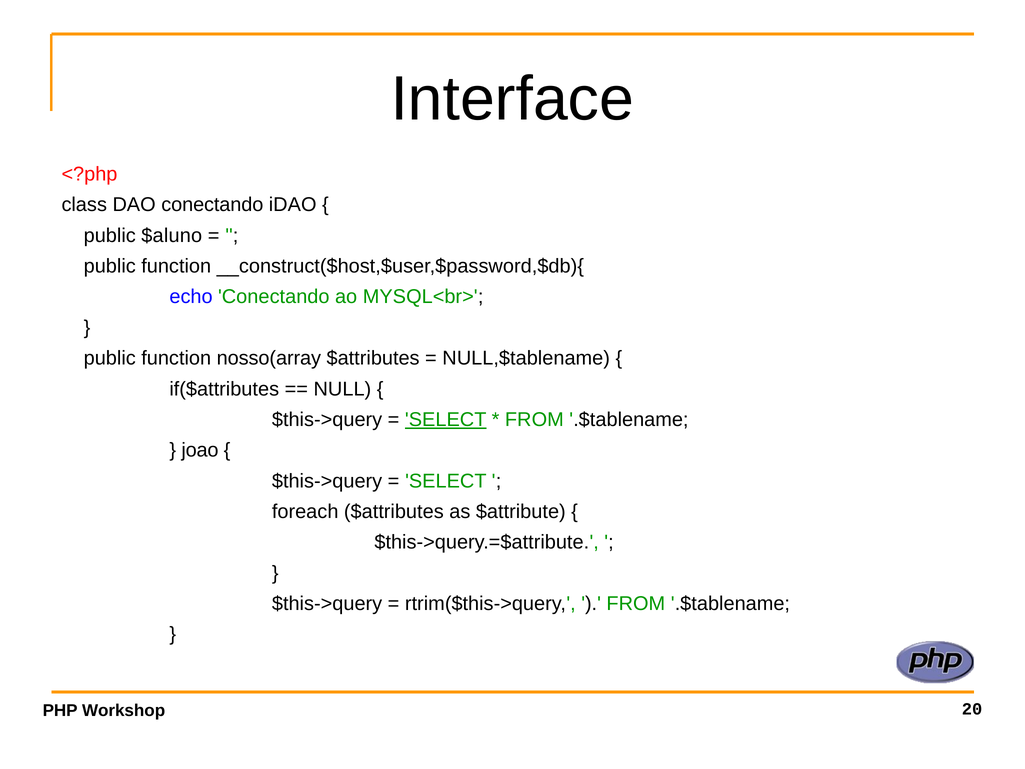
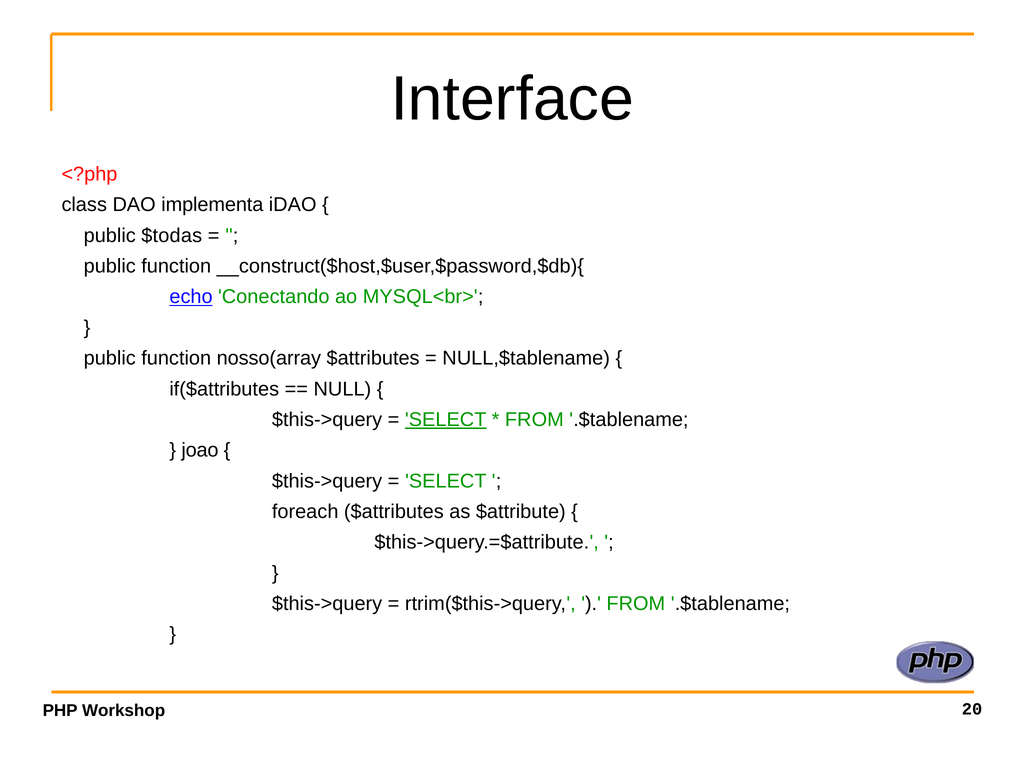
DAO conectando: conectando -> implementa (212, 205)
$aluno: $aluno -> $todas (172, 235)
echo underline: none -> present (191, 297)
